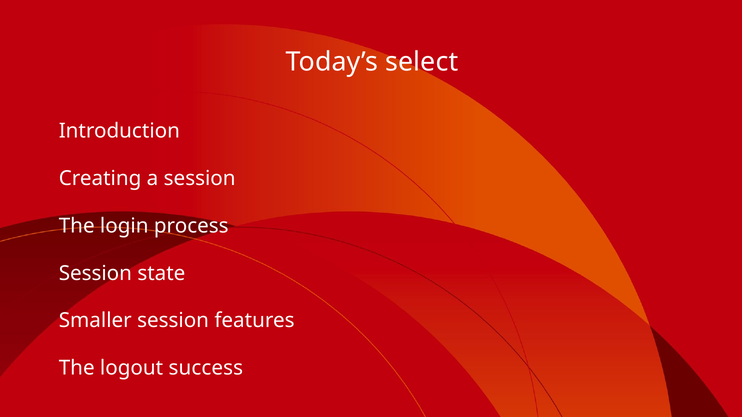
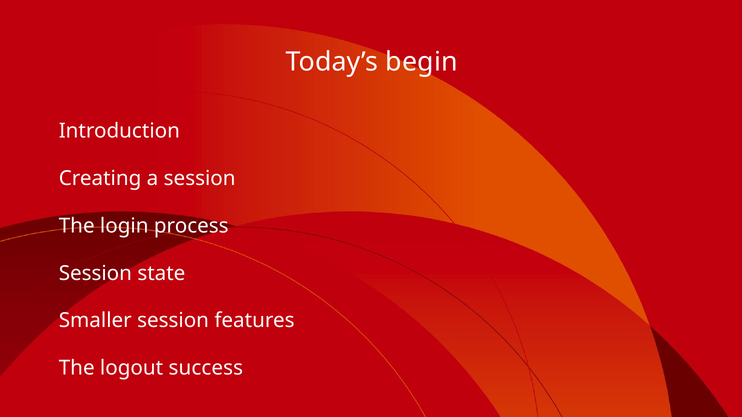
select: select -> begin (422, 62)
